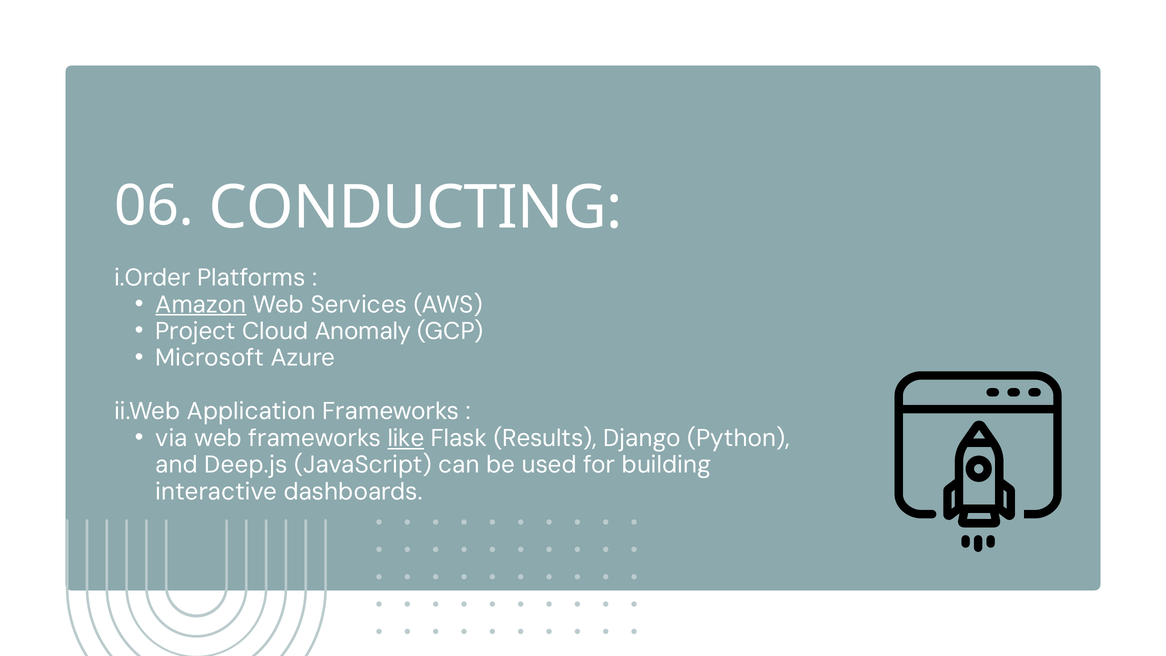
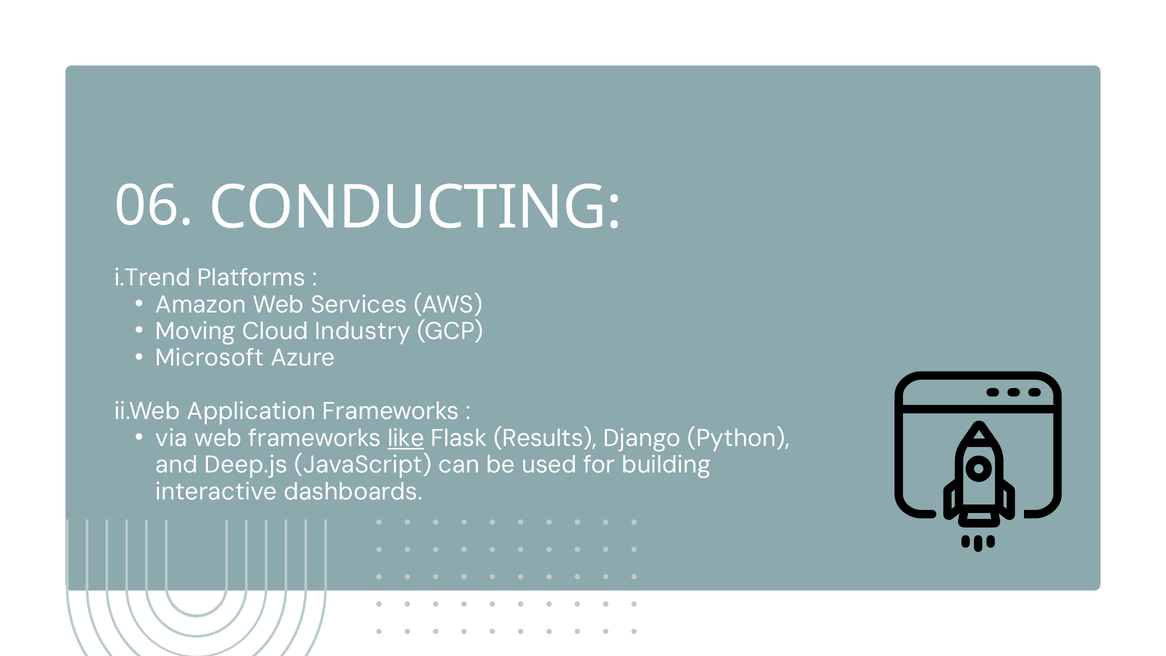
i.Order: i.Order -> i.Trend (152, 278)
Amazon underline: present -> none (201, 304)
Project: Project -> Moving (196, 331)
Anomaly: Anomaly -> Industry (363, 331)
